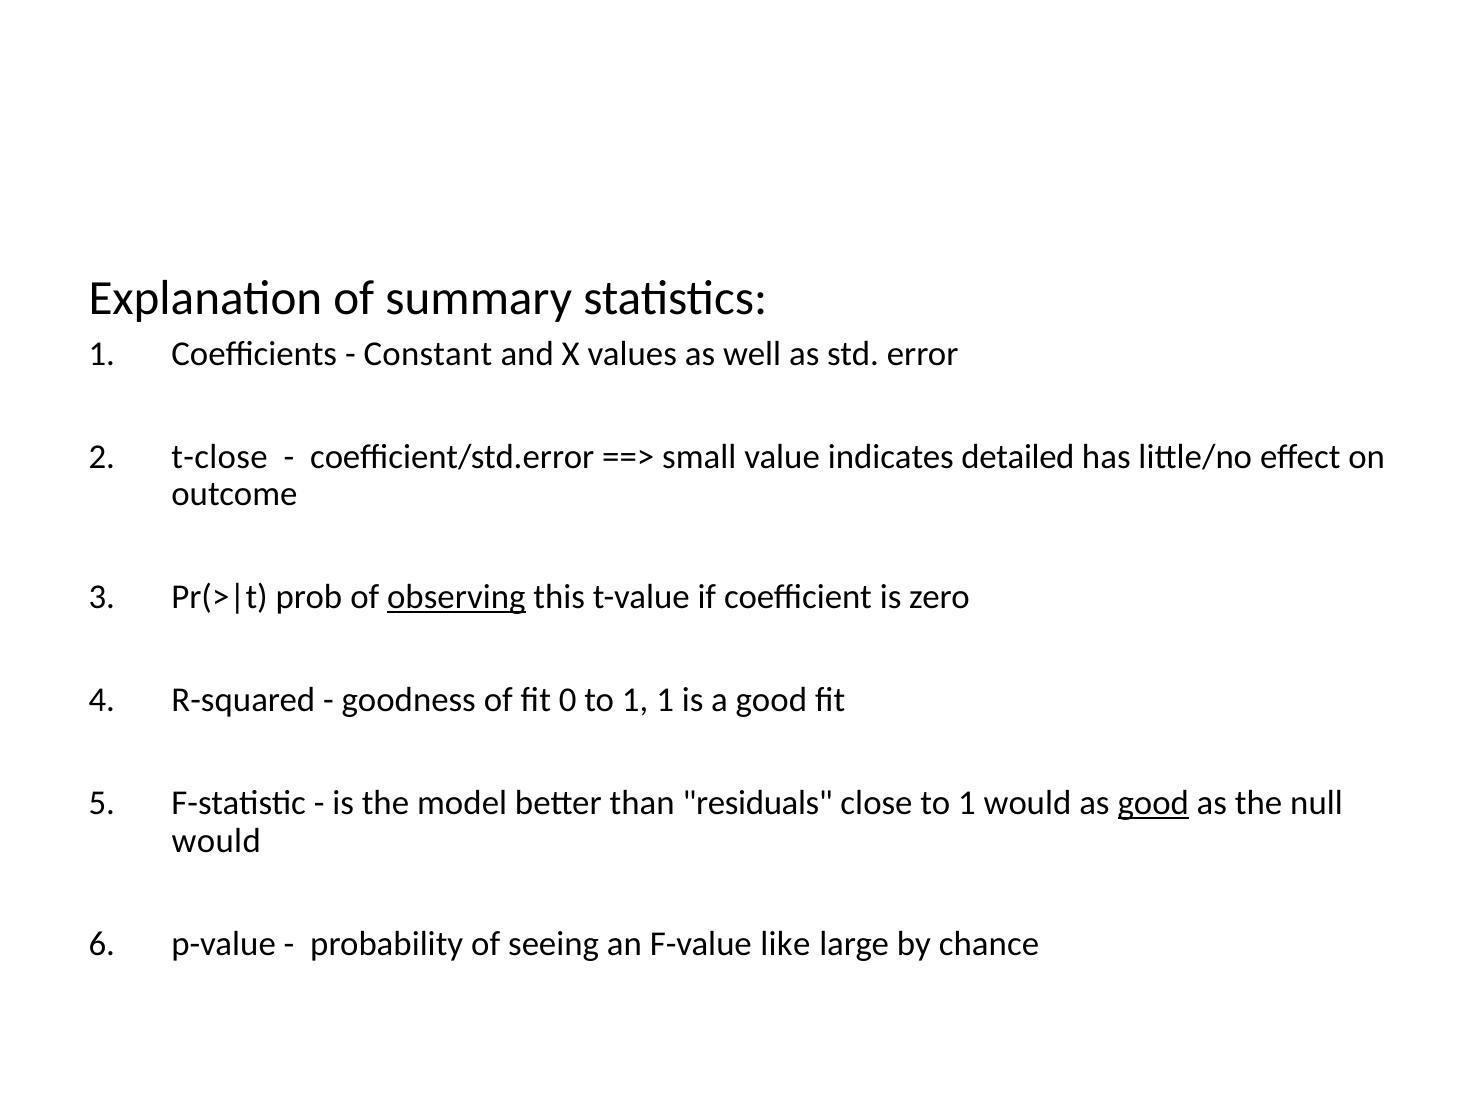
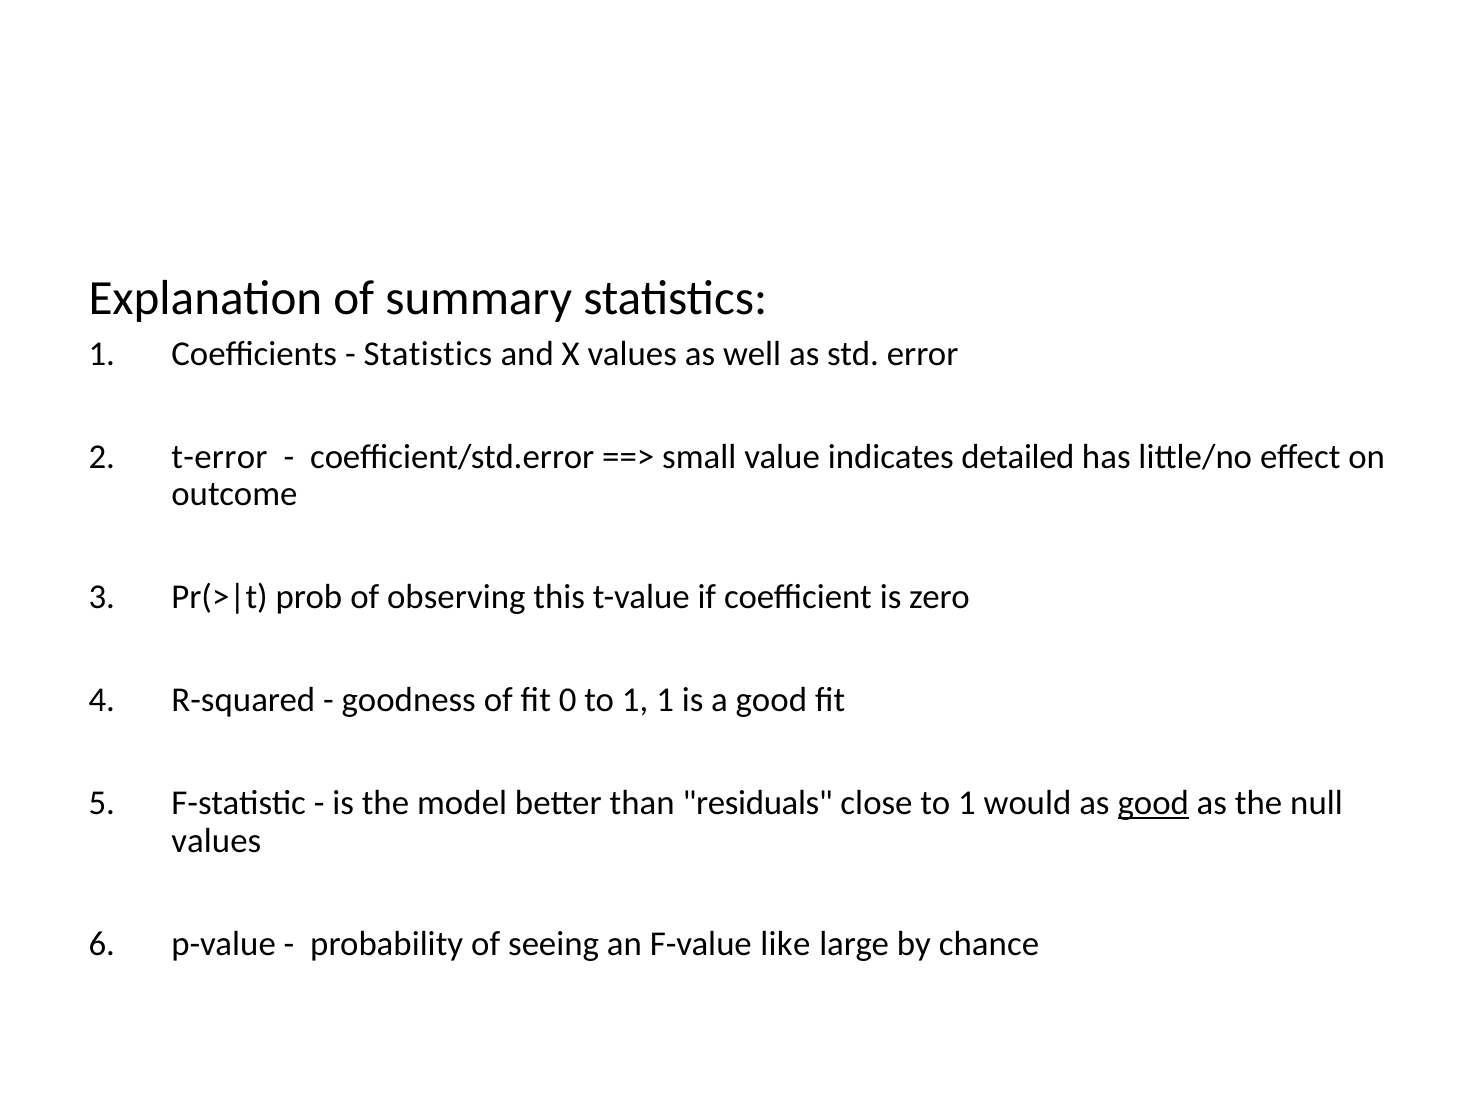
Constant: Constant -> Statistics (428, 354)
t-close: t-close -> t-error (220, 457)
observing underline: present -> none (456, 597)
would: would -> values (216, 841)
